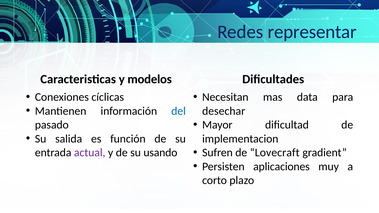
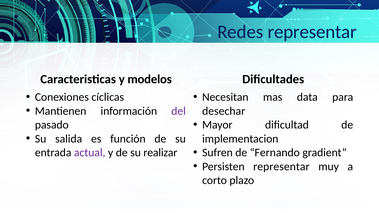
del colour: blue -> purple (179, 111)
Lovecraft: Lovecraft -> Fernando (275, 153)
usando: usando -> realizar (160, 153)
Persisten aplicaciones: aplicaciones -> representar (281, 167)
